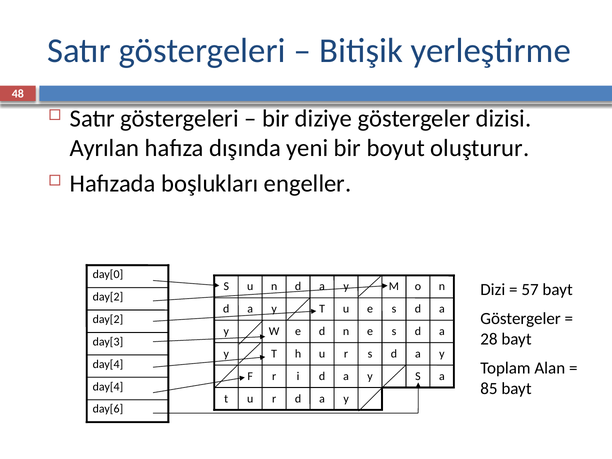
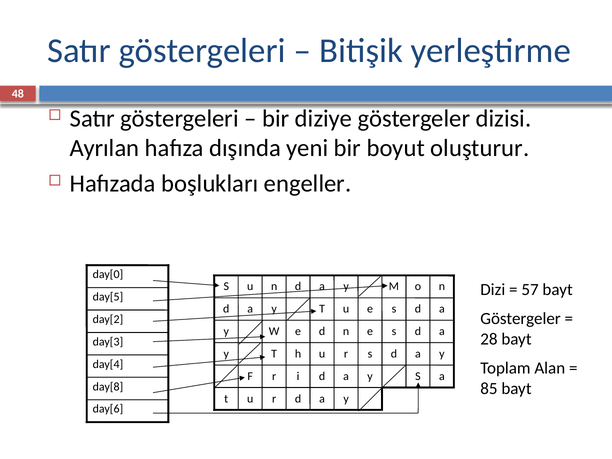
day[2: day[2 -> day[5 (108, 297)
day[4: day[4 -> day[8 (108, 387)
